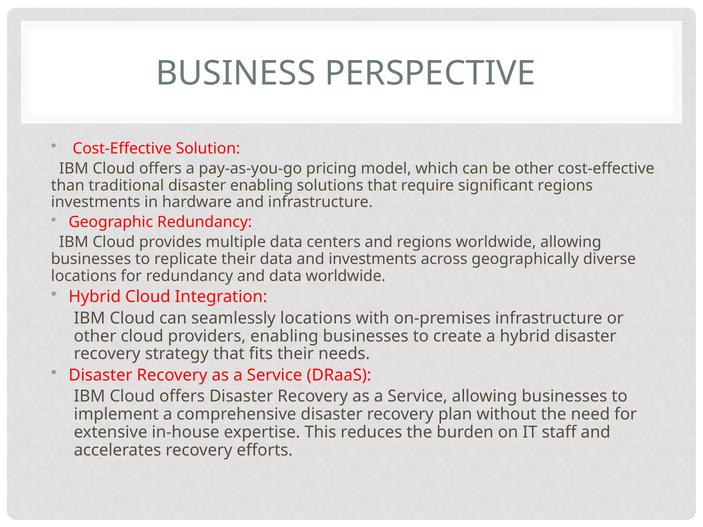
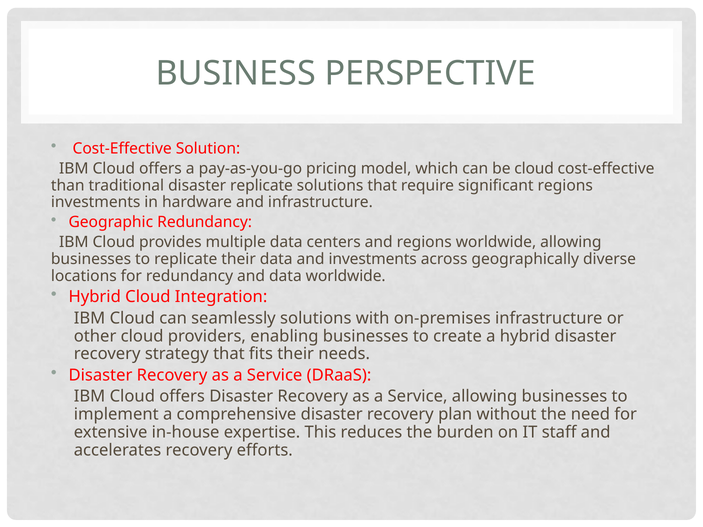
be other: other -> cloud (534, 169)
disaster enabling: enabling -> replicate (261, 186)
seamlessly locations: locations -> solutions (316, 318)
